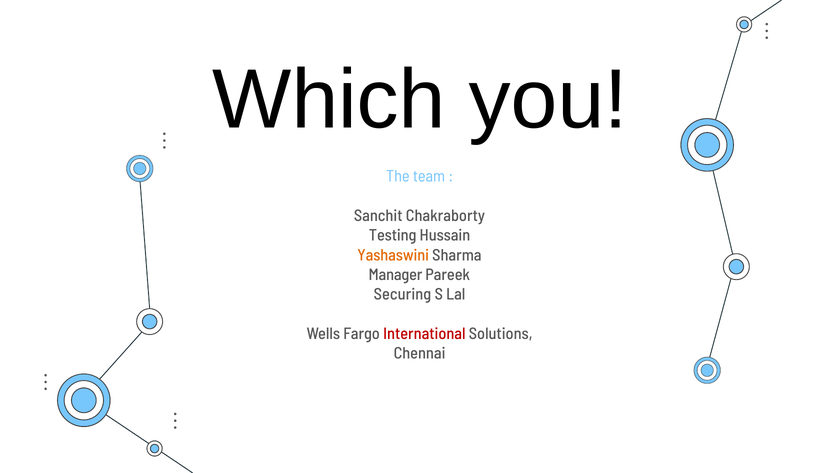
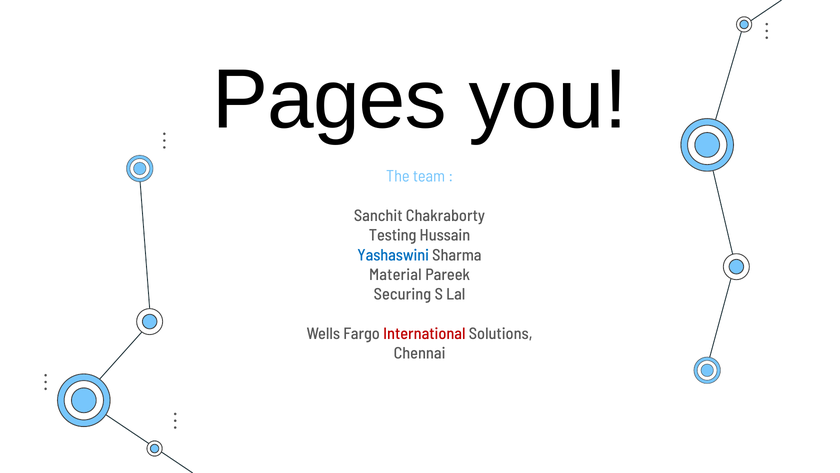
Which: Which -> Pages (329, 100)
Yashaswini colour: orange -> blue (393, 255)
Manager: Manager -> Material (395, 274)
